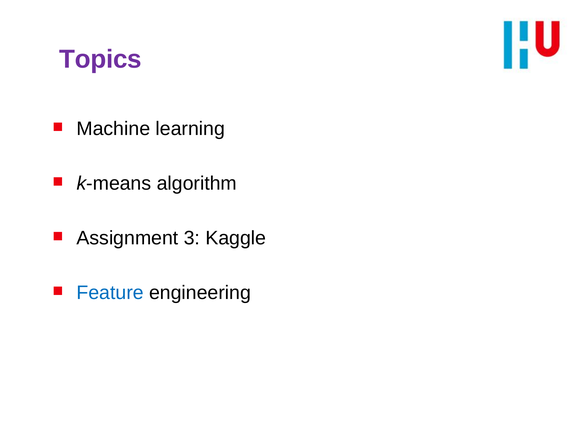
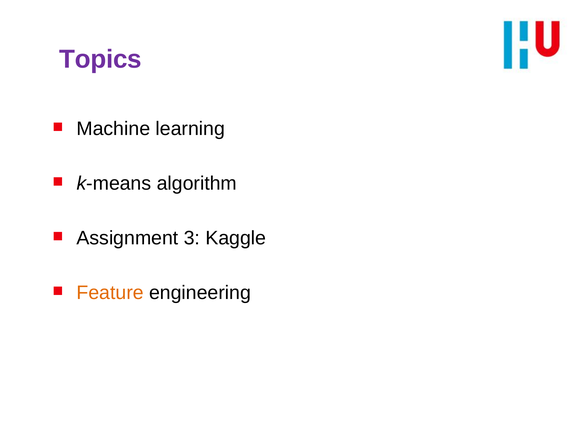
Feature colour: blue -> orange (110, 292)
